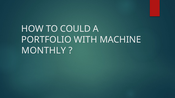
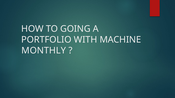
COULD: COULD -> GOING (75, 29)
